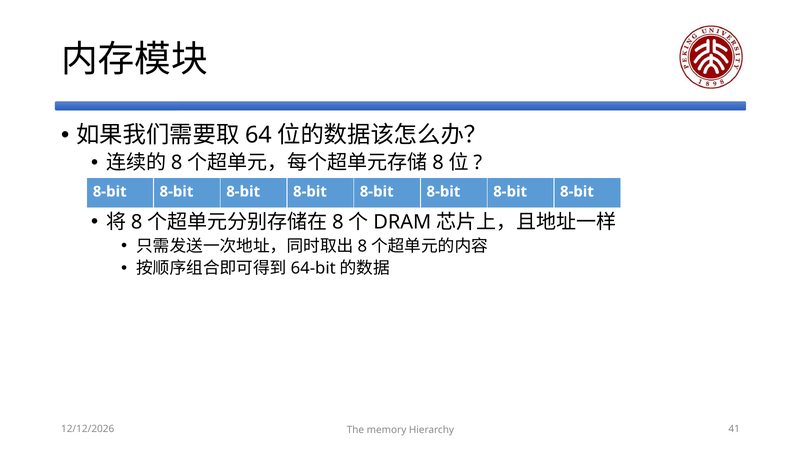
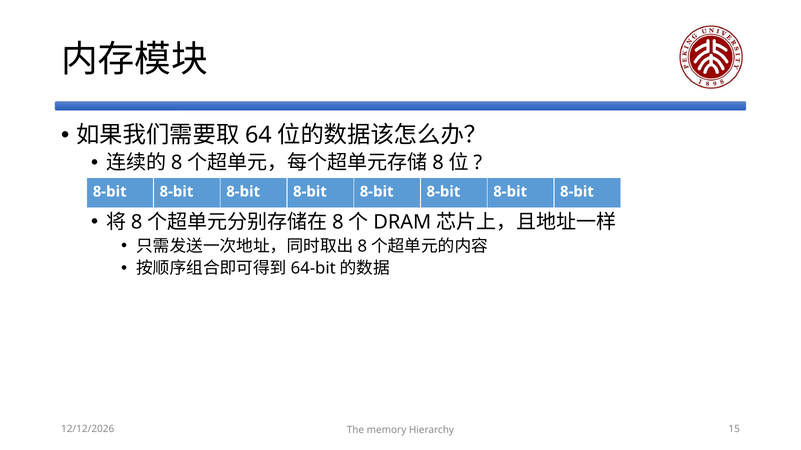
41: 41 -> 15 (734, 429)
